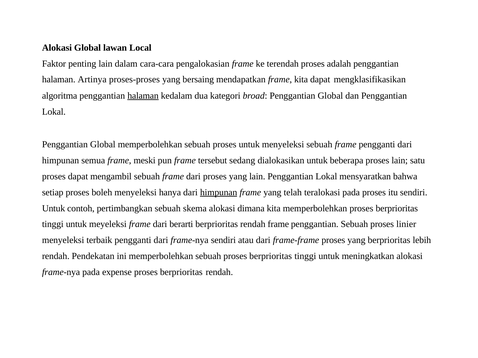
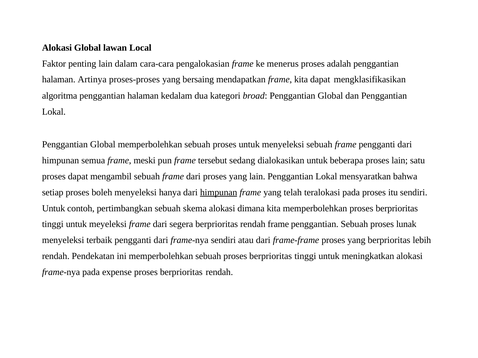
terendah: terendah -> menerus (283, 64)
halaman underline: present -> none (143, 96)
berarti: berarti -> segera (181, 225)
linier: linier -> lunak (406, 225)
